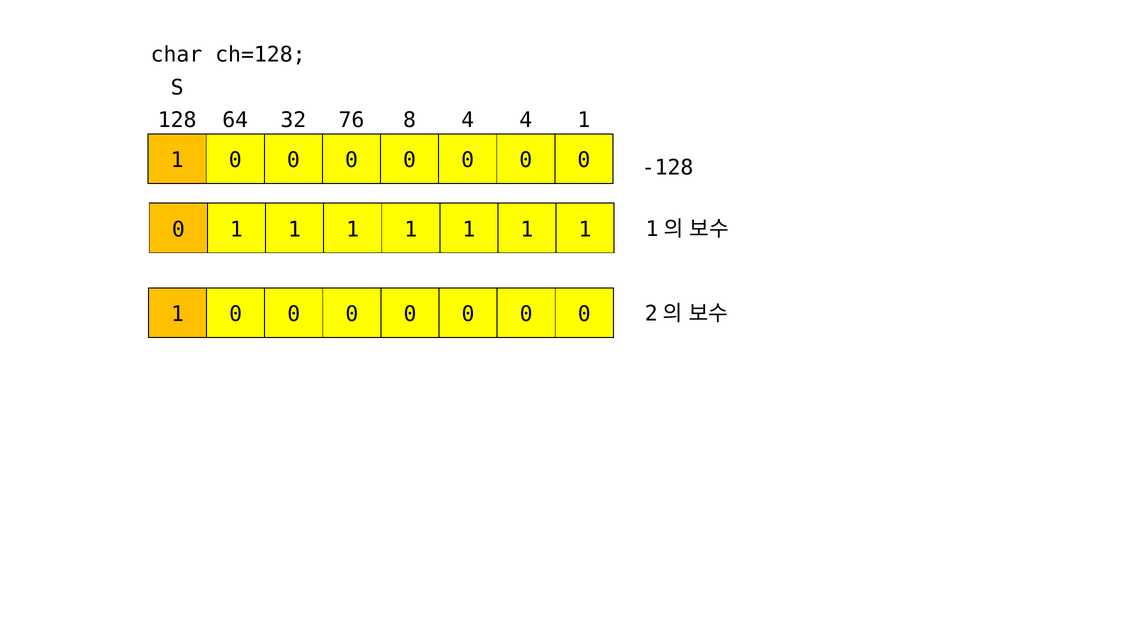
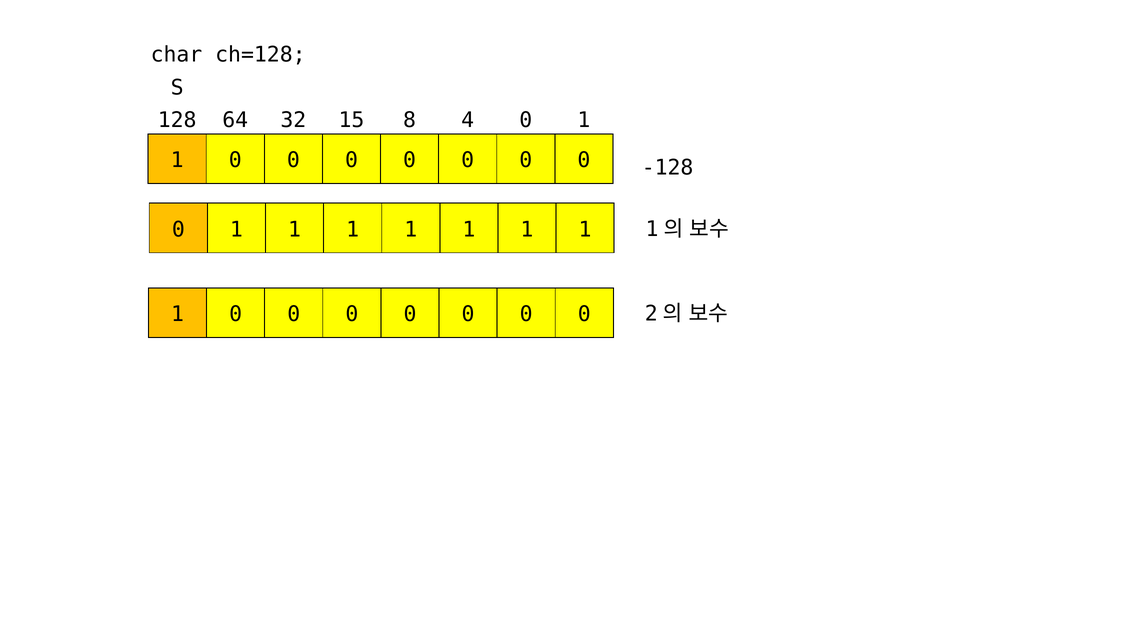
76: 76 -> 15 (352, 120)
4 4: 4 -> 0 (526, 120)
